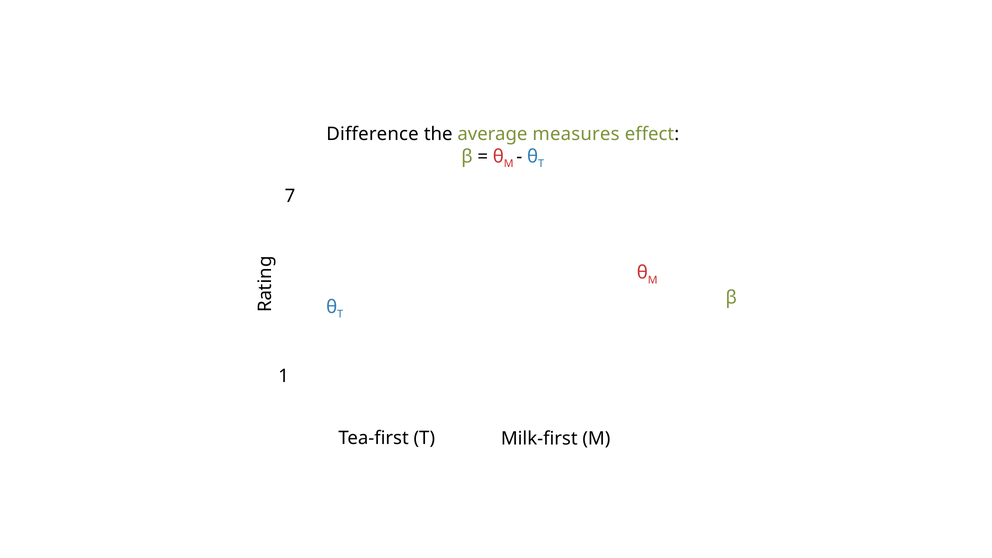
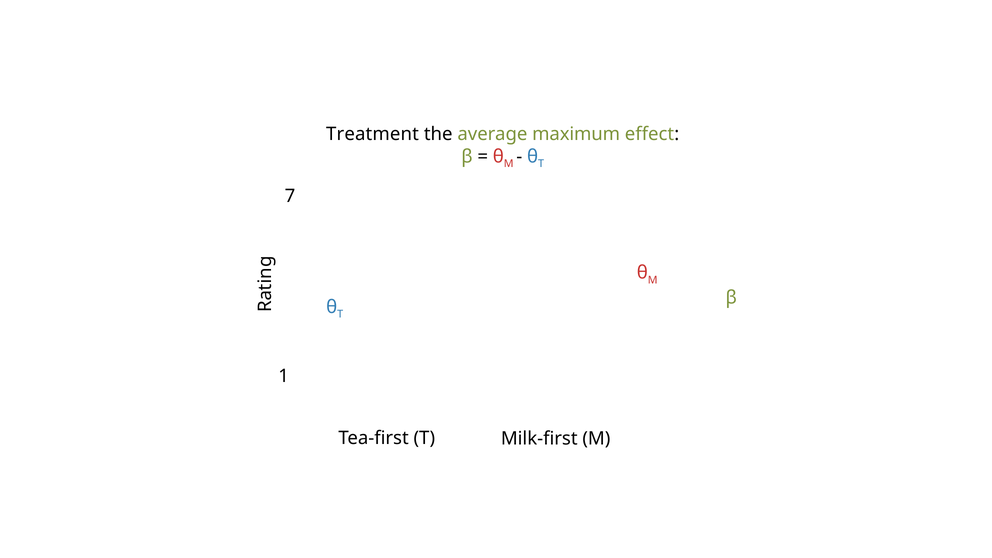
Difference: Difference -> Treatment (373, 134)
measures: measures -> maximum (576, 134)
